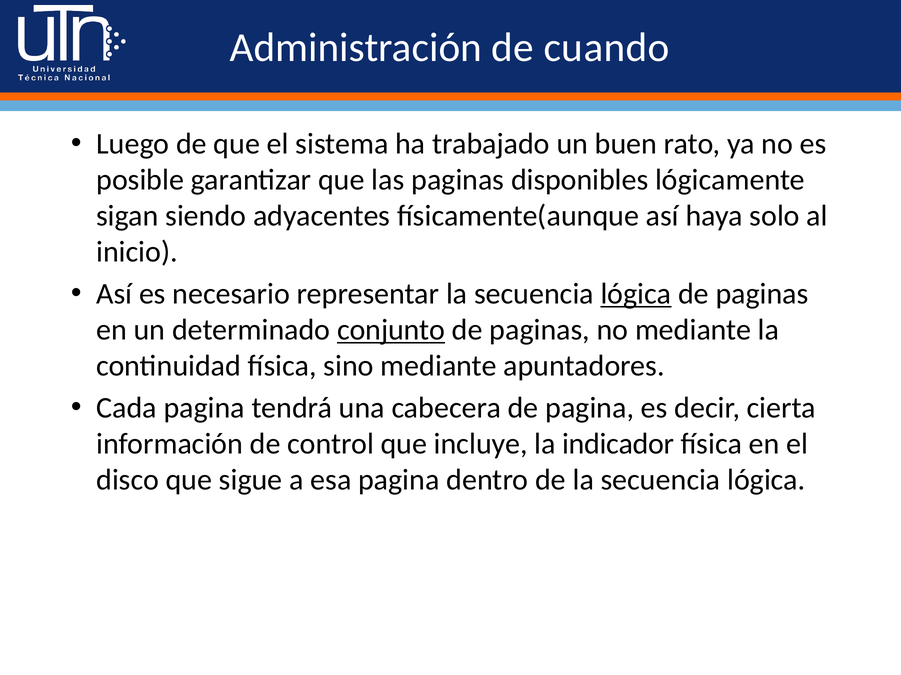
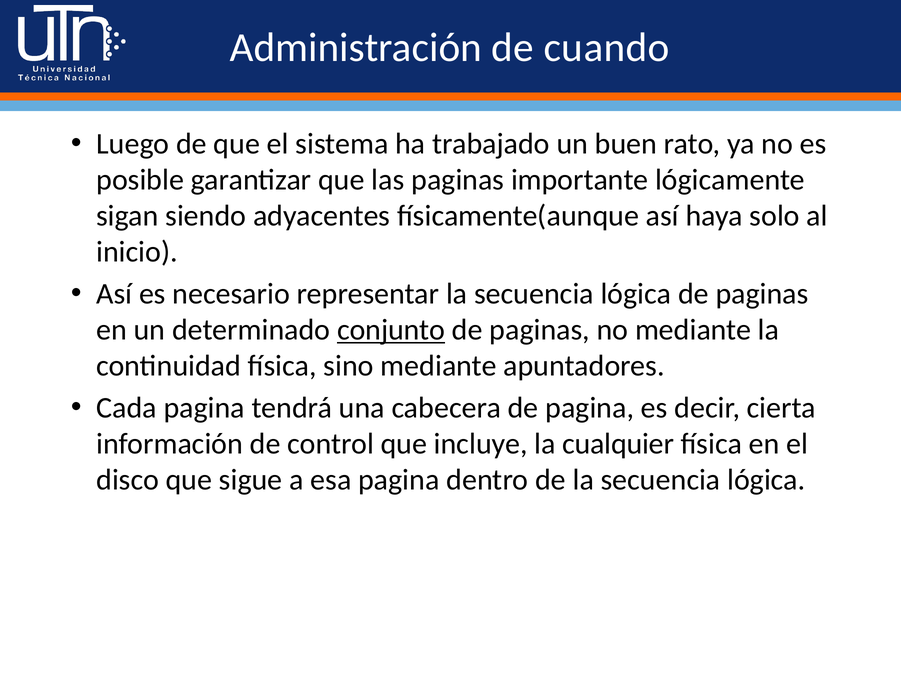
disponibles: disponibles -> importante (580, 180)
lógica underline: present -> none (636, 294)
indicador: indicador -> cualquier (618, 444)
